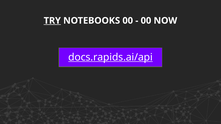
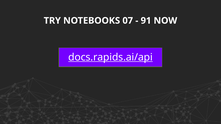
TRY underline: present -> none (52, 21)
NOTEBOOKS 00: 00 -> 07 (128, 21)
00: 00 -> 91 (146, 21)
